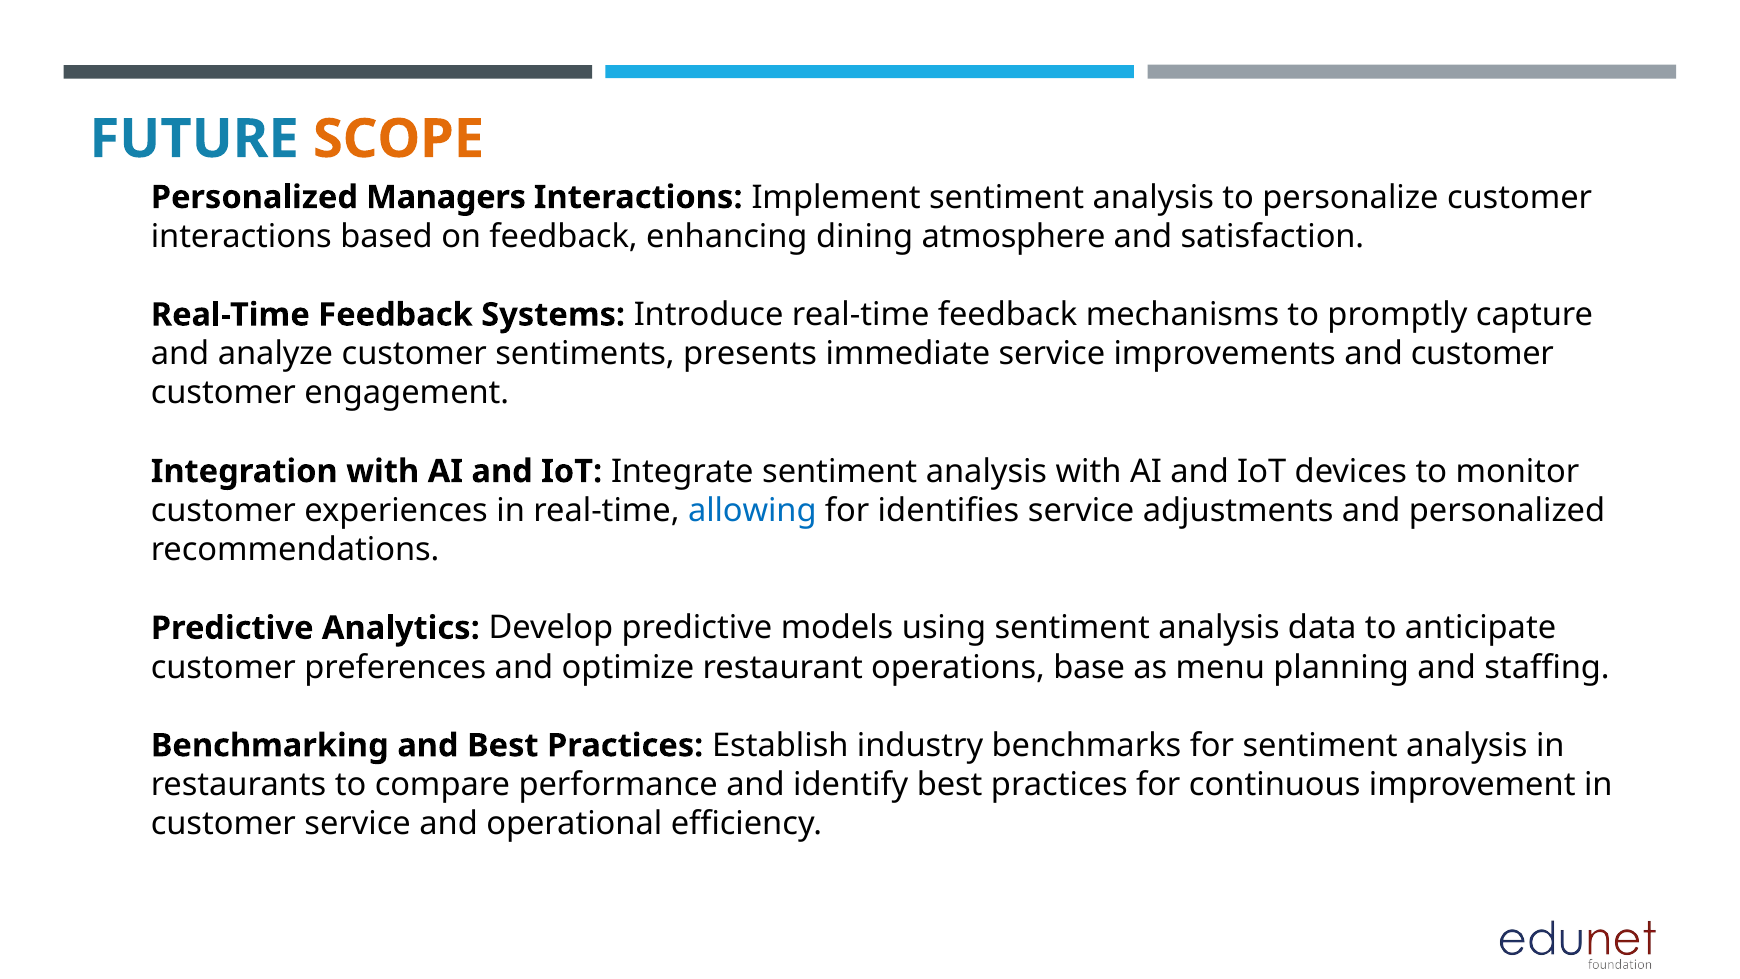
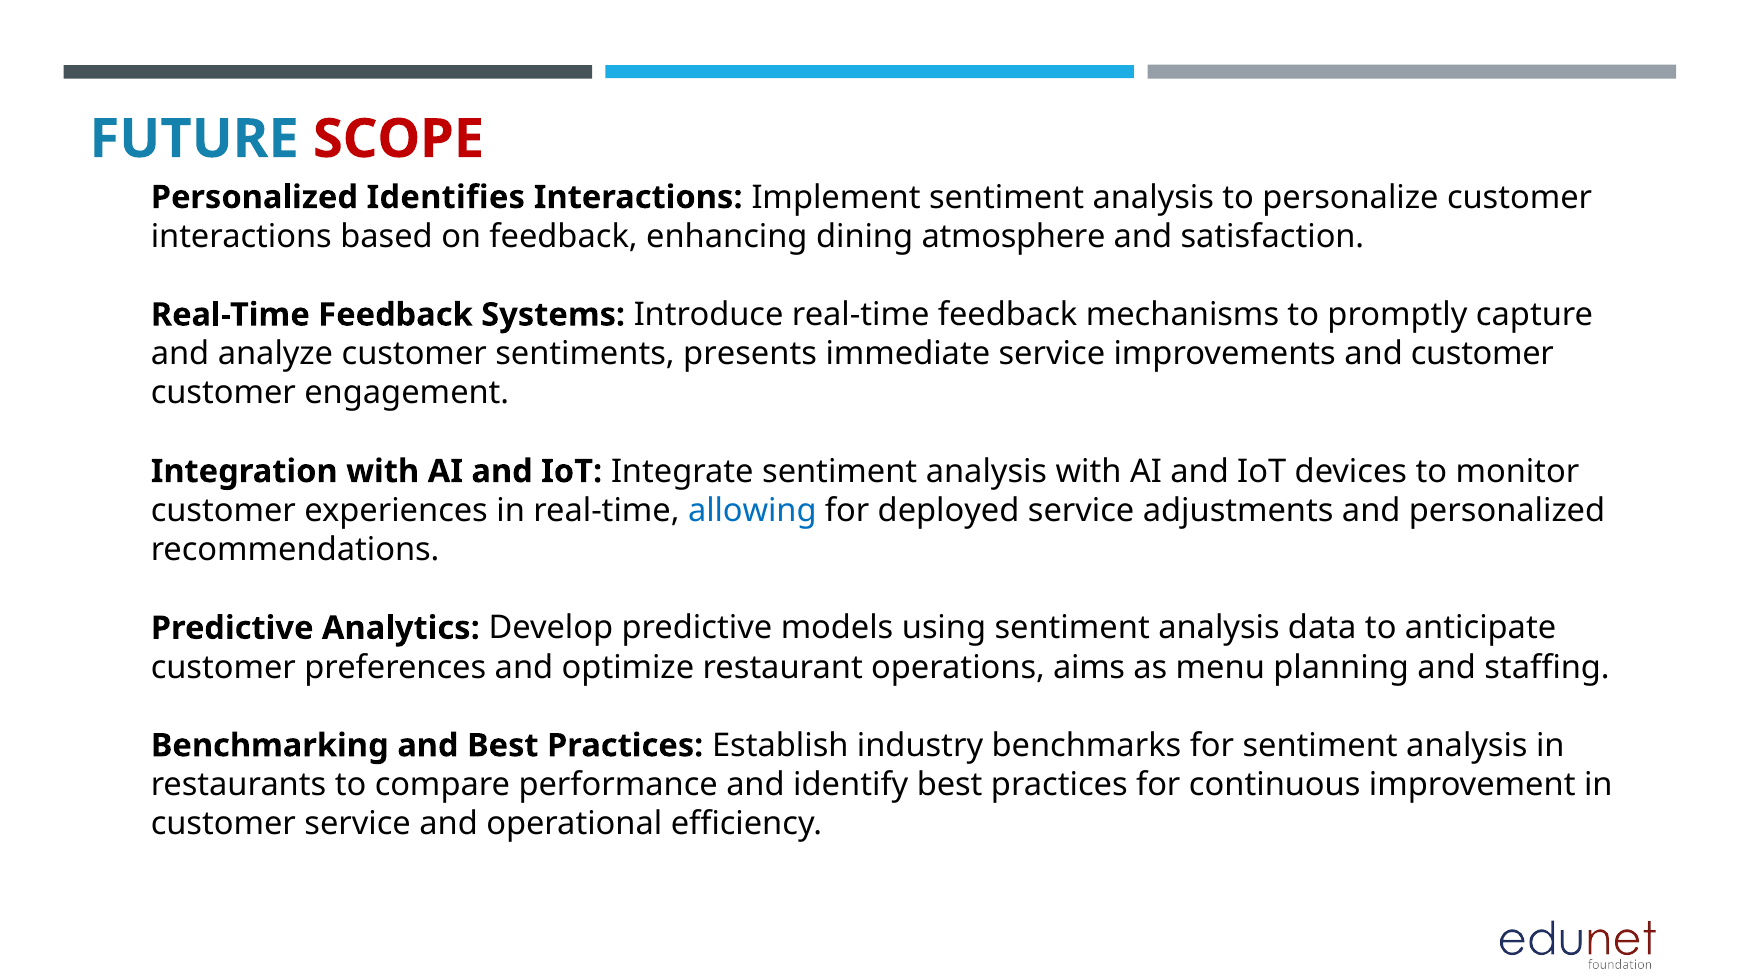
SCOPE colour: orange -> red (399, 139)
Managers: Managers -> Identifies (446, 197)
identifies: identifies -> deployed (949, 510)
base: base -> aims (1089, 667)
